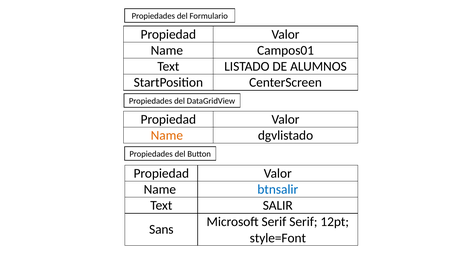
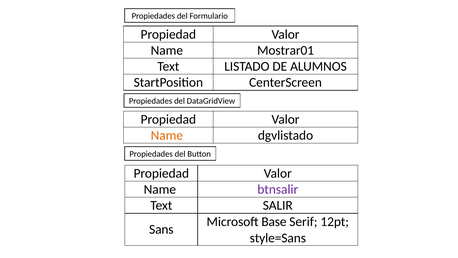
Campos01: Campos01 -> Mostrar01 (286, 50)
btnsalir colour: blue -> purple (278, 189)
Microsoft Serif: Serif -> Base (274, 221)
style=Font: style=Font -> style=Sans (278, 238)
